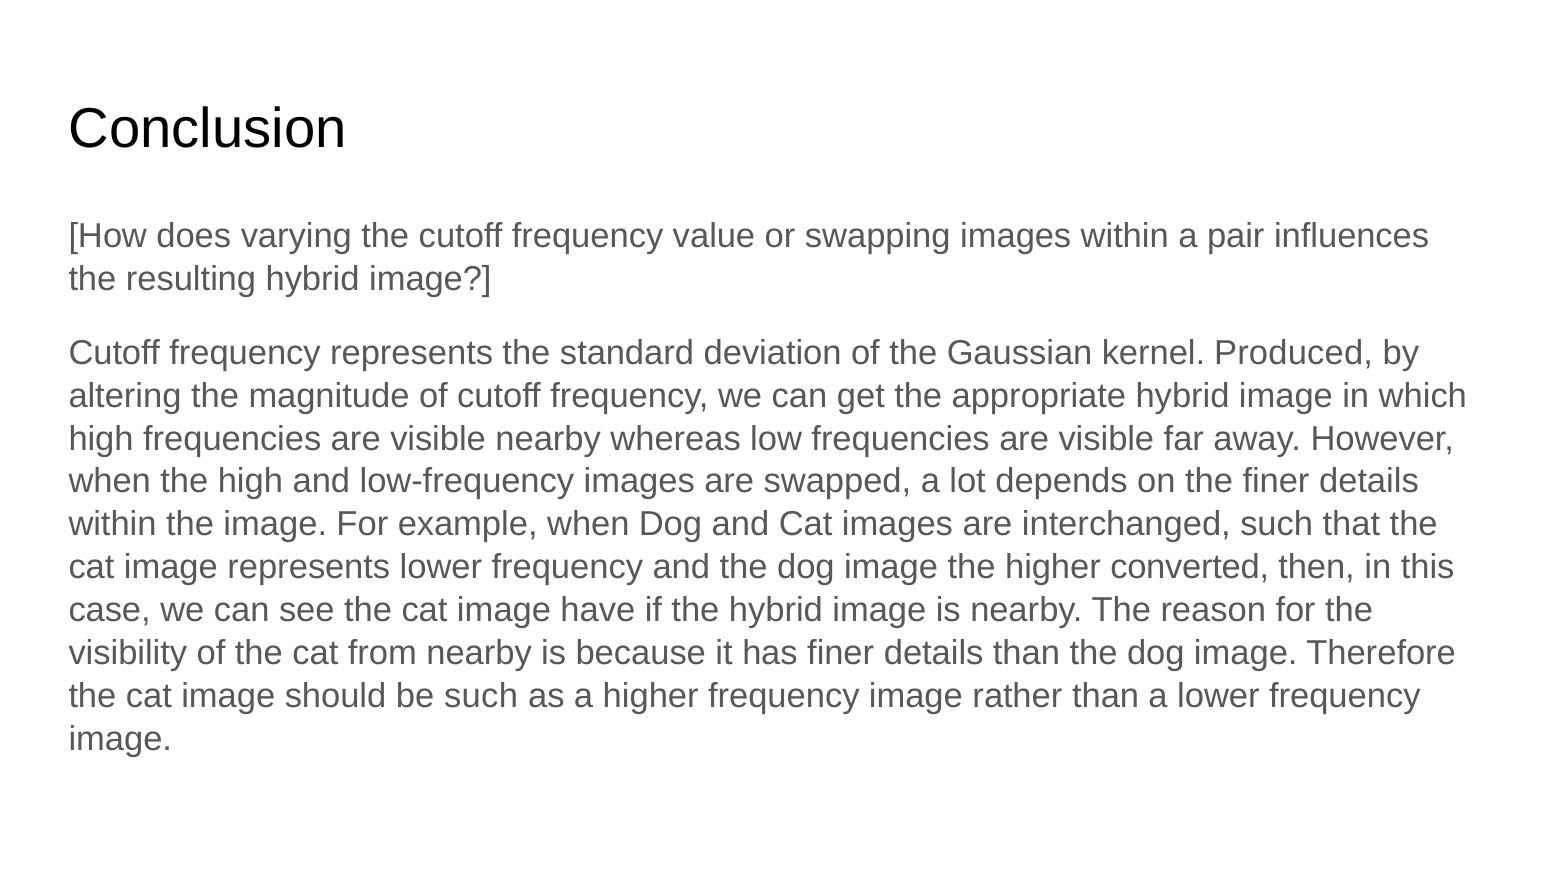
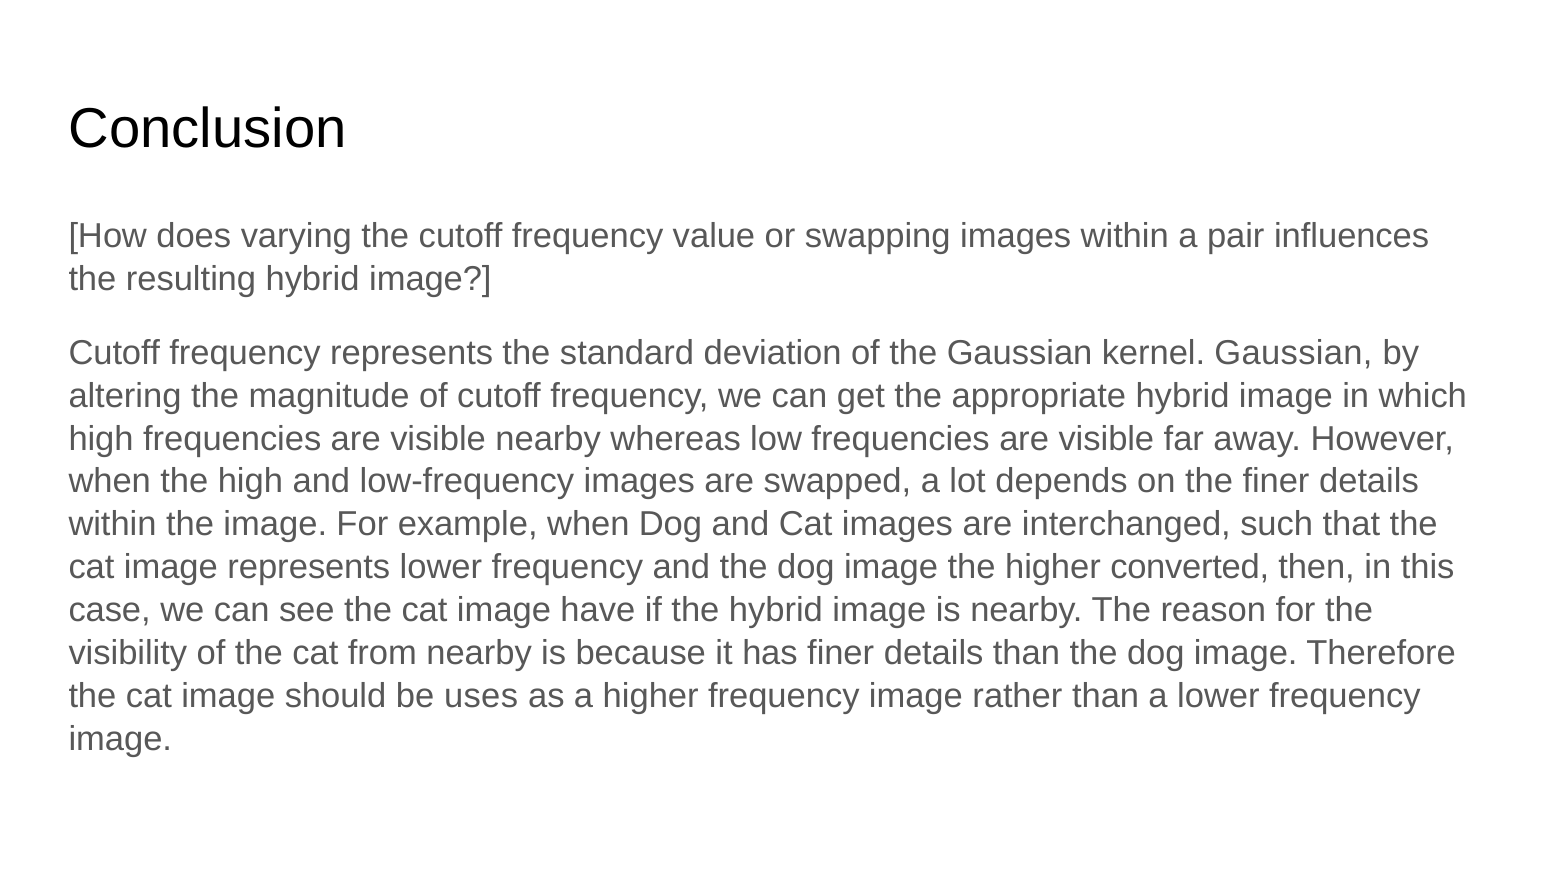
kernel Produced: Produced -> Gaussian (1293, 353)
be such: such -> uses (481, 696)
